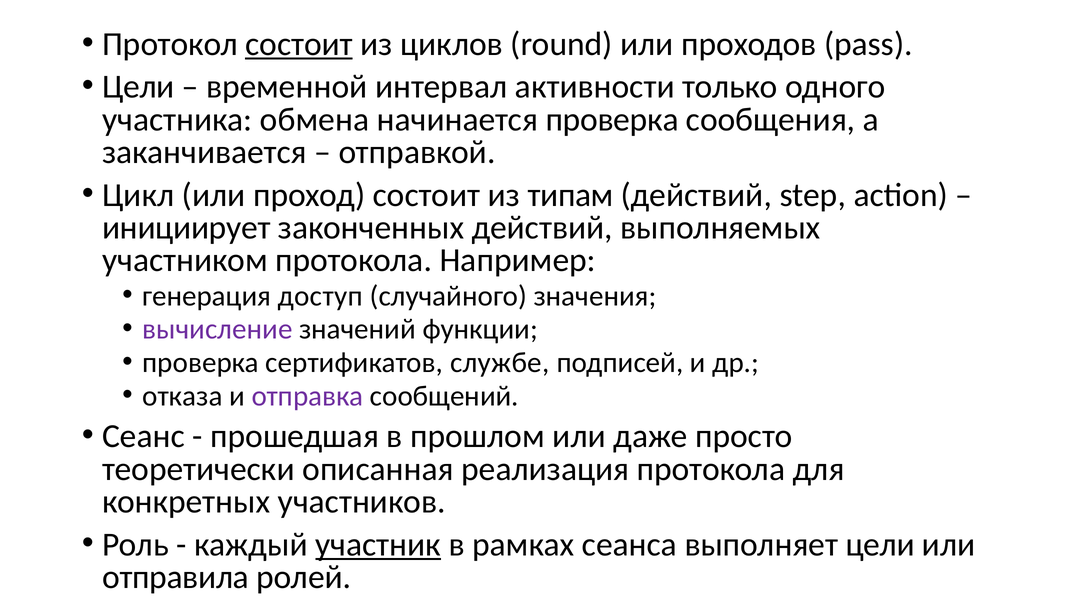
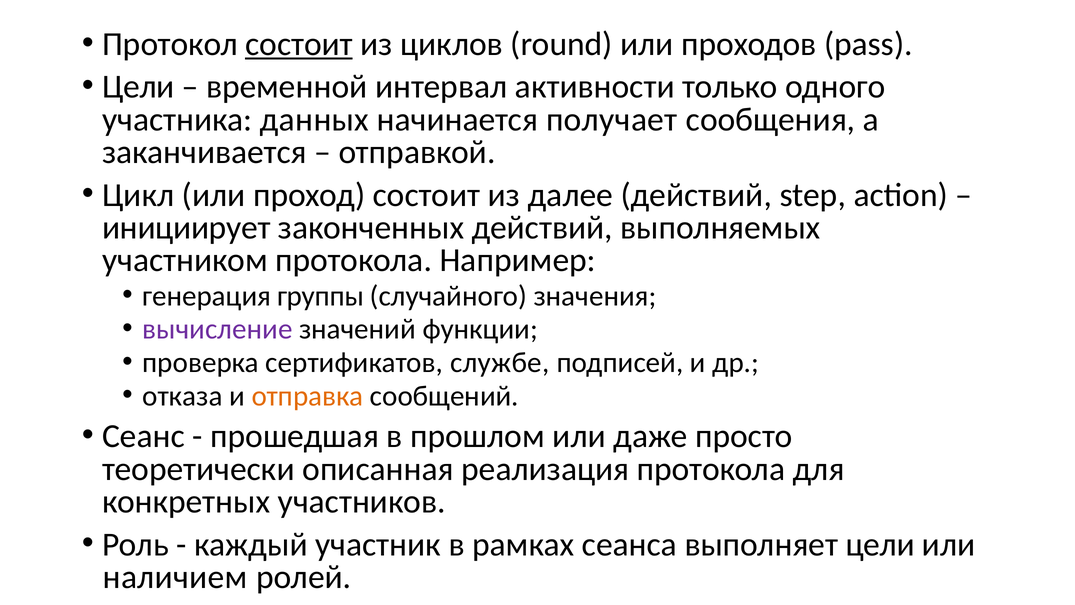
обмена: обмена -> данных (314, 119)
начинается проверка: проверка -> получает (612, 119)
типам: типам -> далее (570, 195)
доступ: доступ -> группы (321, 296)
отправка colour: purple -> orange (307, 396)
участник underline: present -> none (378, 544)
отправила: отправила -> наличием (175, 577)
